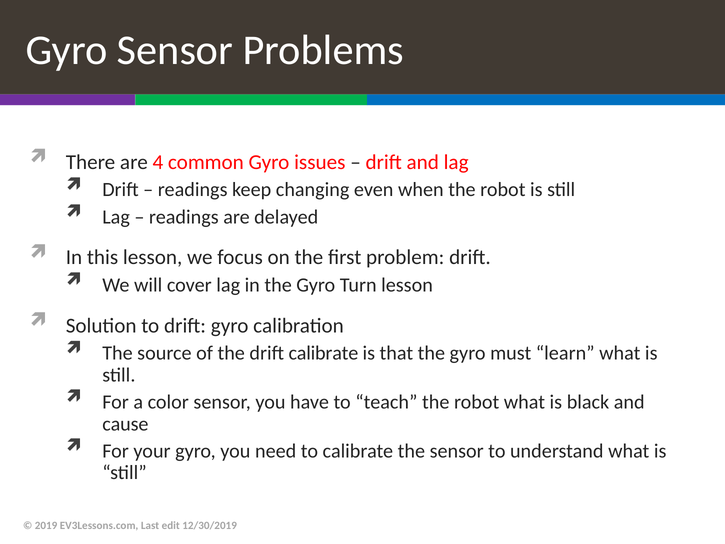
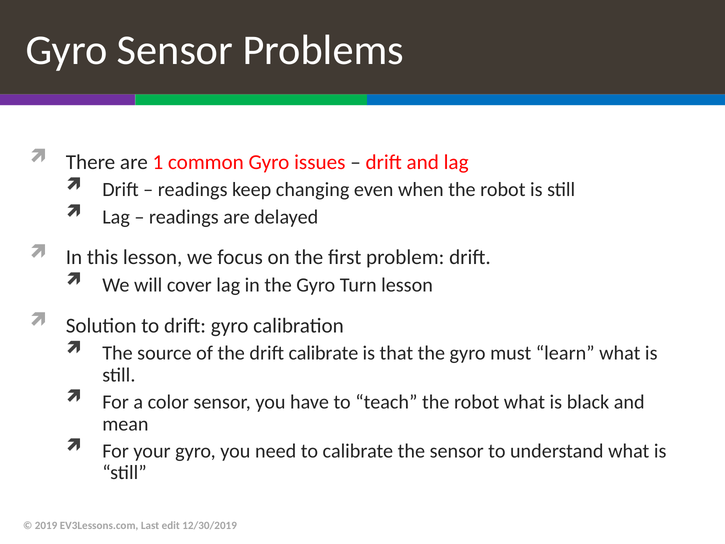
4: 4 -> 1 (158, 162)
cause: cause -> mean (125, 424)
